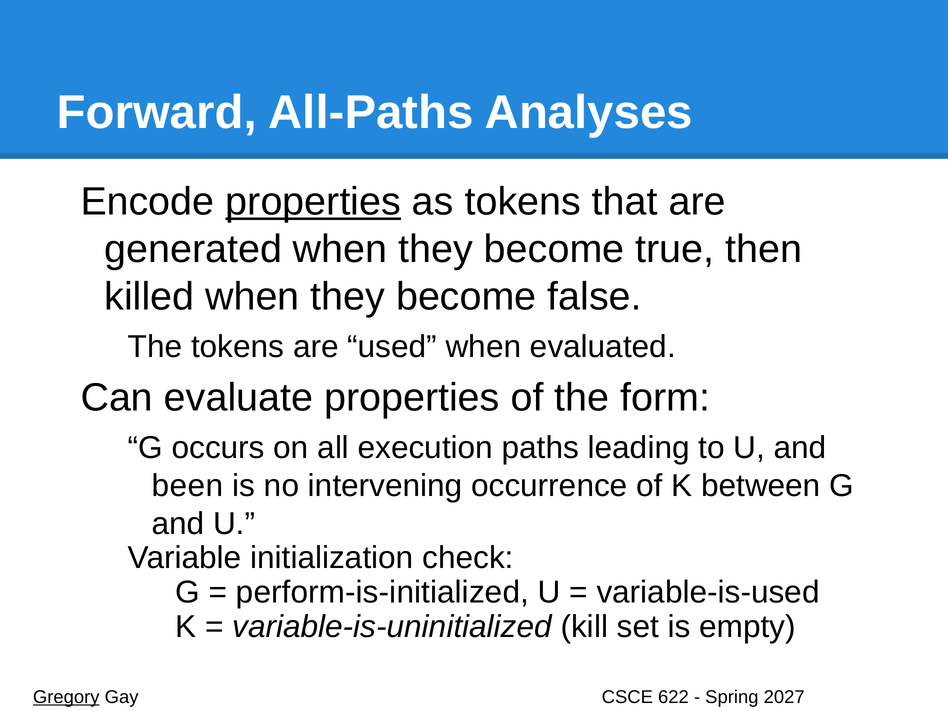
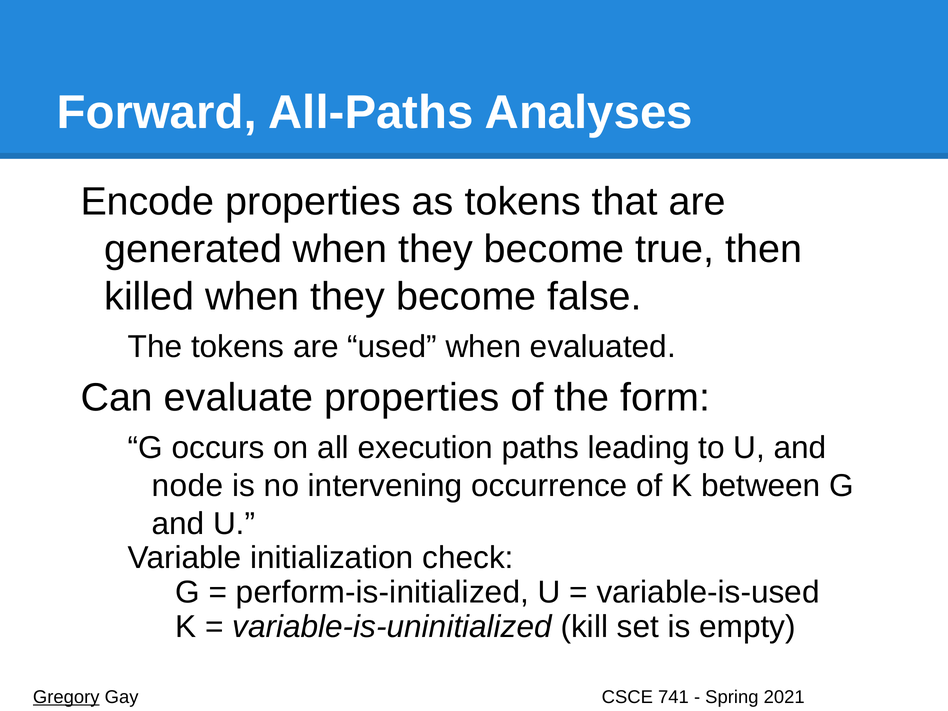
properties underline: present -> none (313, 202)
been: been -> node (187, 486)
622: 622 -> 741 (673, 697)
2027: 2027 -> 2021 (784, 697)
